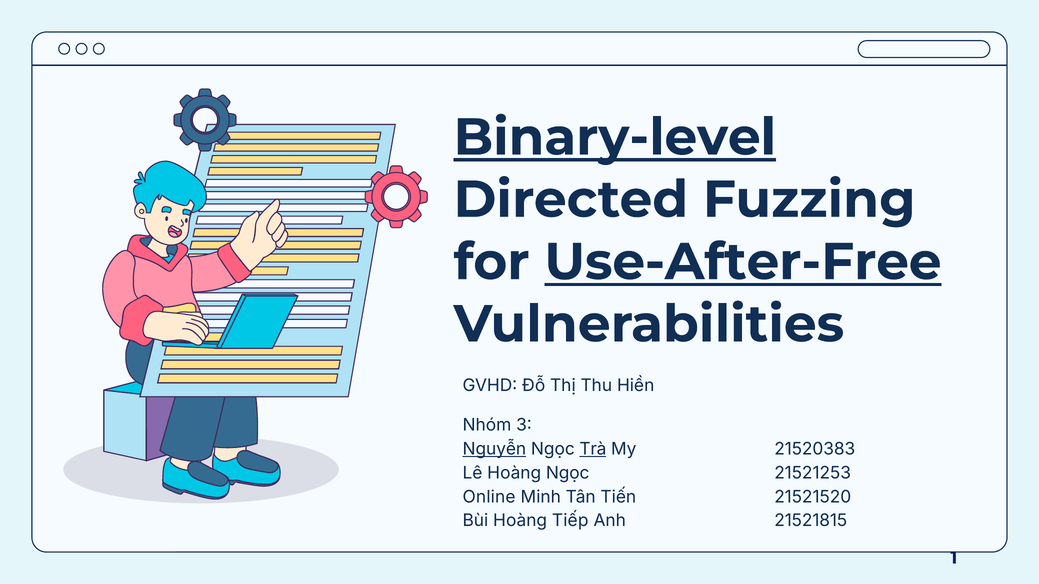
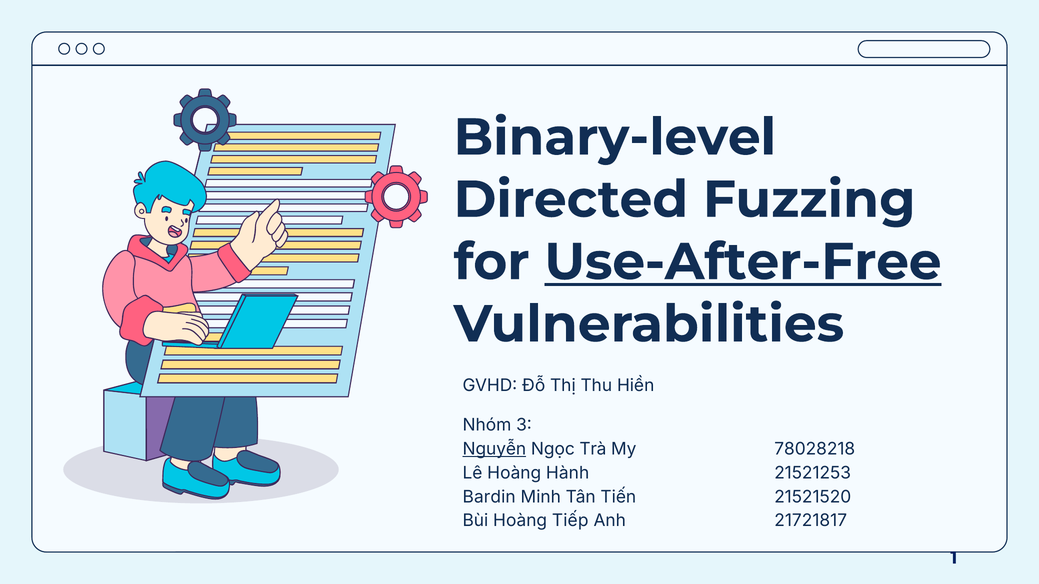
Binary-level underline: present -> none (615, 138)
Trà underline: present -> none (593, 449)
21520383: 21520383 -> 78028218 (815, 449)
Hoàng Ngọc: Ngọc -> Hành (568, 473)
Online: Online -> Bardin (489, 497)
21521815: 21521815 -> 21721817 (811, 521)
